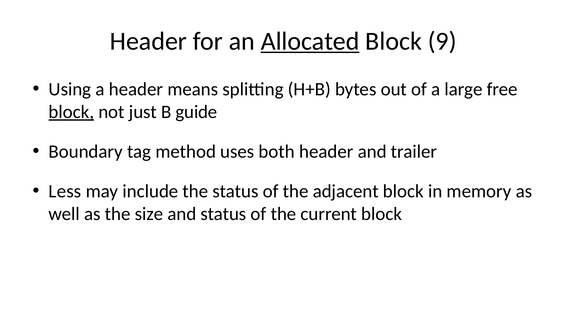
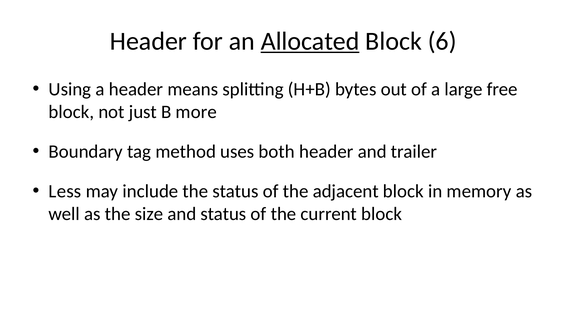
9: 9 -> 6 (442, 41)
block underline: present -> none (71, 112)
guide: guide -> more (196, 112)
